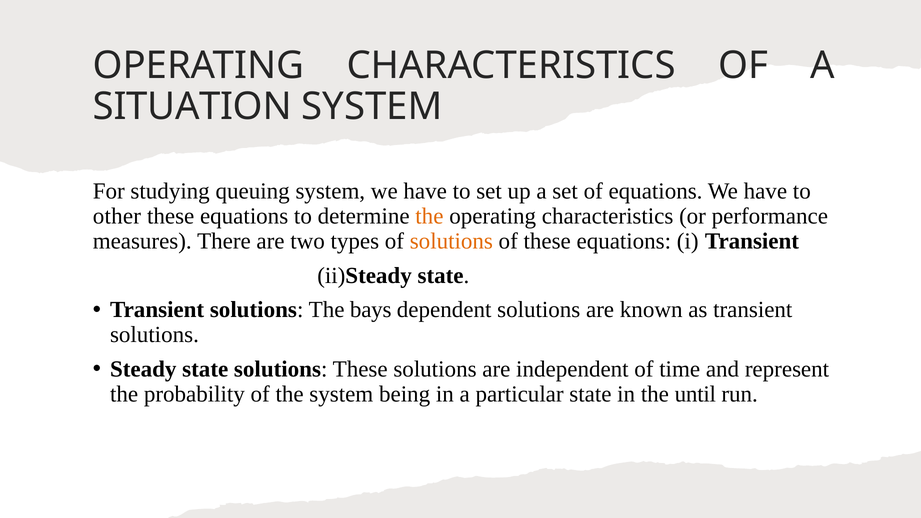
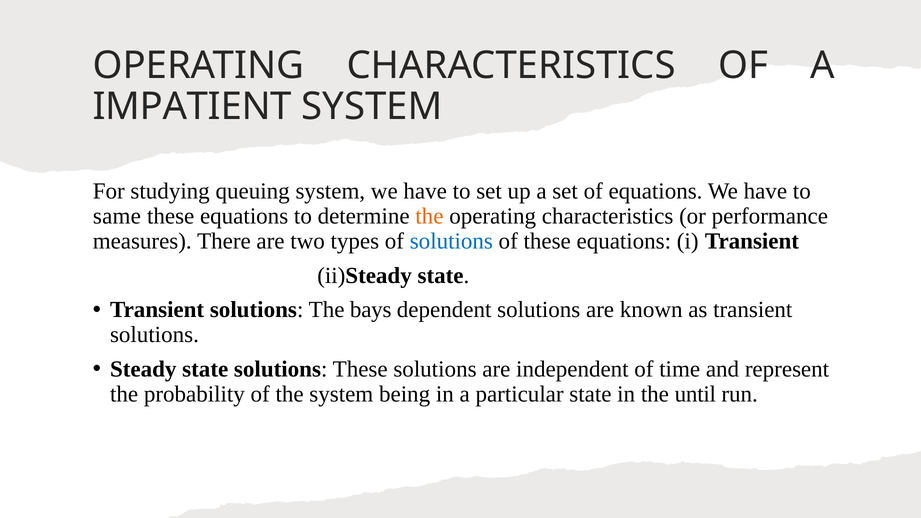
SITUATION: SITUATION -> IMPATIENT (192, 107)
other: other -> same (117, 216)
solutions colour: orange -> blue (451, 241)
